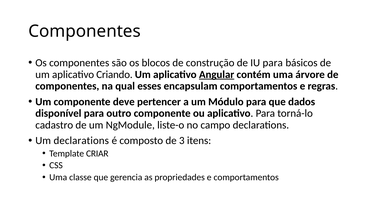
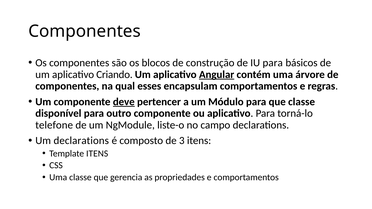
deve underline: none -> present (124, 102)
que dados: dados -> classe (302, 102)
cadastro: cadastro -> telefone (54, 125)
Template CRIAR: CRIAR -> ITENS (97, 154)
